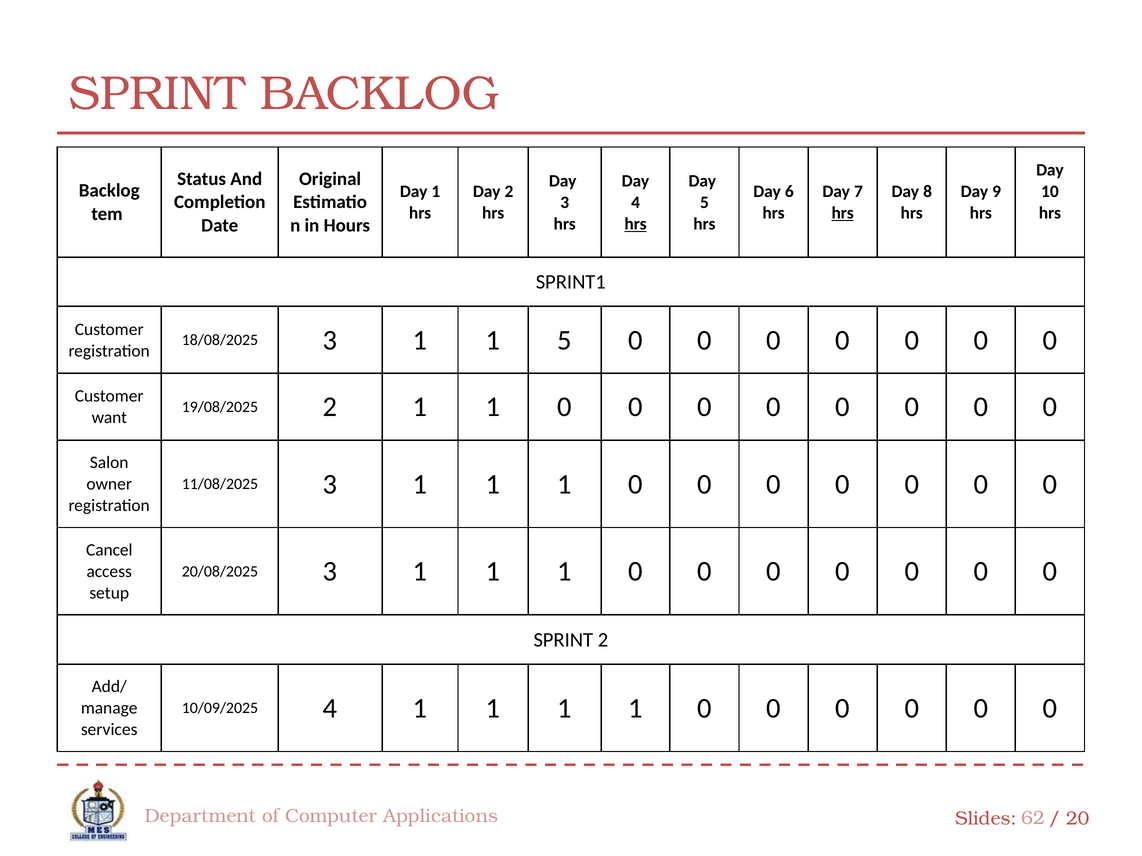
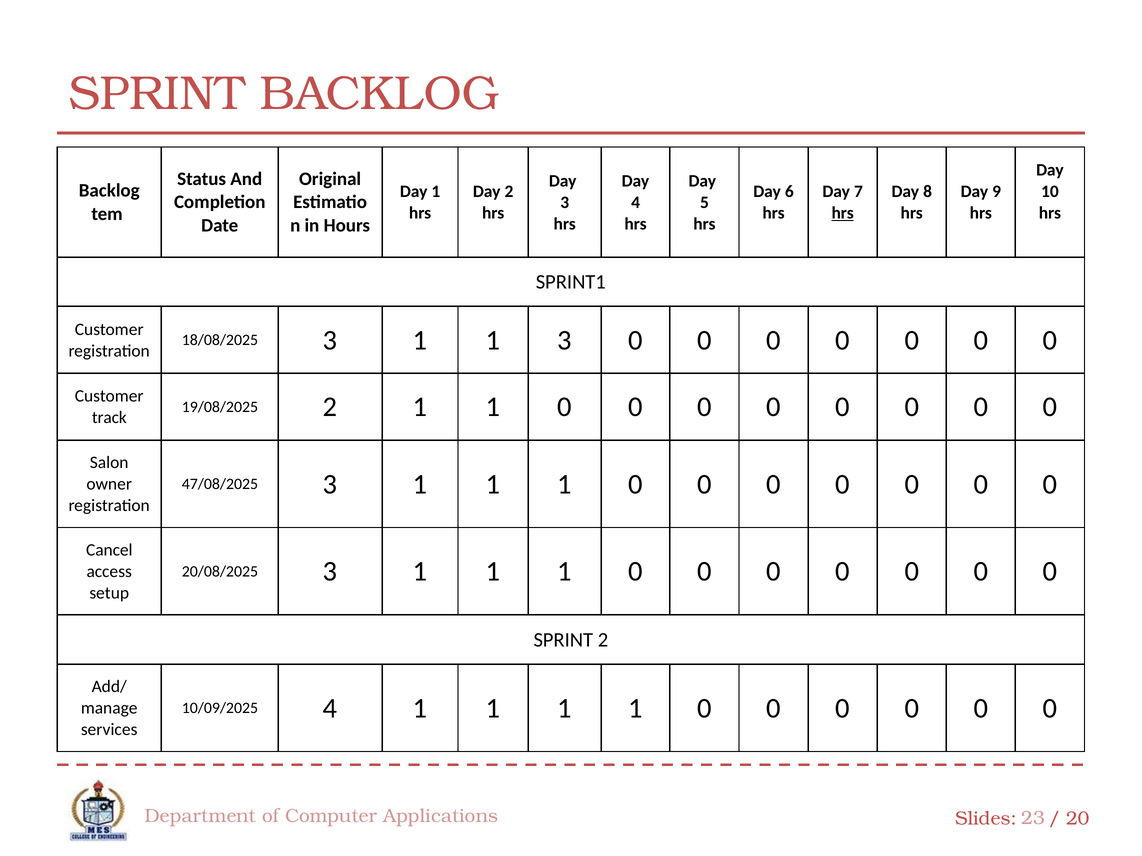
hrs underline: present -> none (636, 224)
1 5: 5 -> 3 (565, 340)
want: want -> track (109, 418)
11/08/2025: 11/08/2025 -> 47/08/2025 (220, 484)
62: 62 -> 23 (1033, 818)
